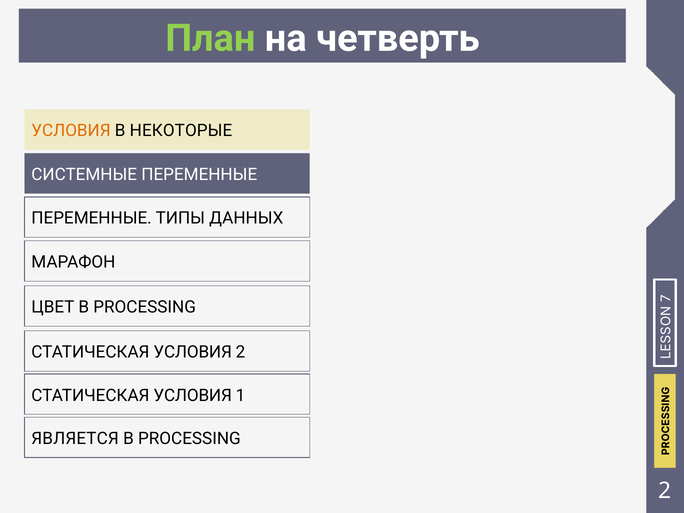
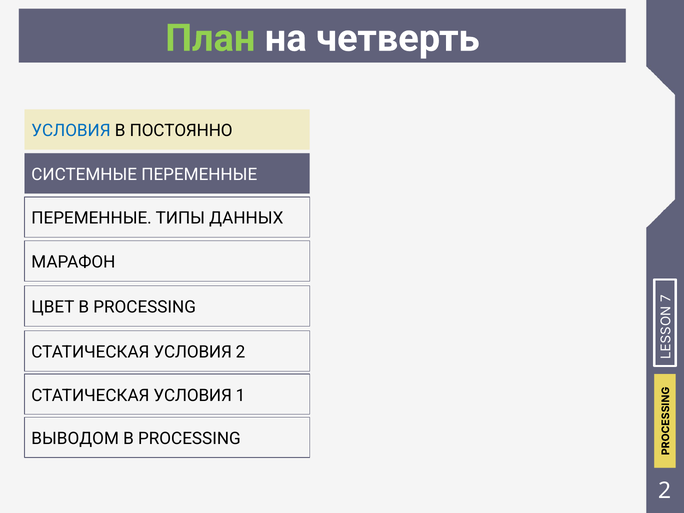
УСЛОВИЯ colour: orange -> blue (71, 131)
НЕКОТОРЫЕ: НЕКОТОРЫЕ -> ПОСТОЯННО (181, 131)
ЯВЛЯЕТСЯ: ЯВЛЯЕТСЯ -> ВЫВОДОМ (75, 439)
